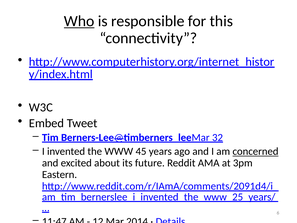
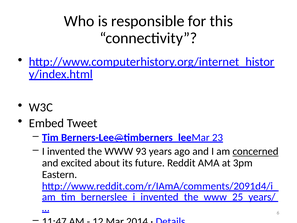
Who underline: present -> none (79, 21)
32: 32 -> 23 (218, 137)
45: 45 -> 93 (141, 151)
